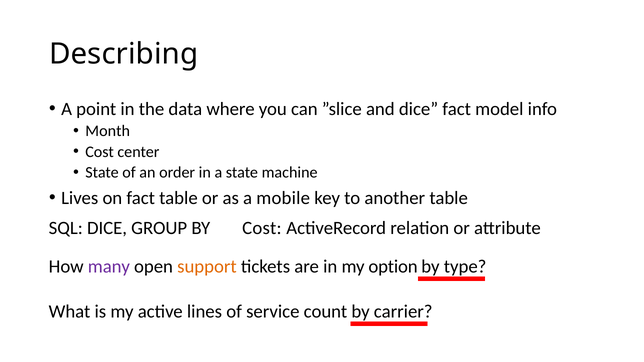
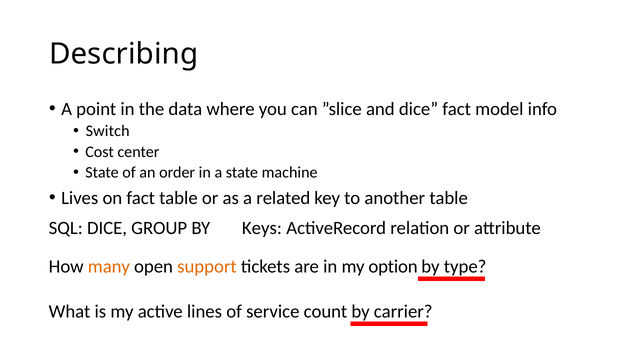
Month: Month -> Switch (108, 131)
mobile: mobile -> related (283, 198)
BY Cost: Cost -> Keys (262, 228)
many colour: purple -> orange (109, 267)
